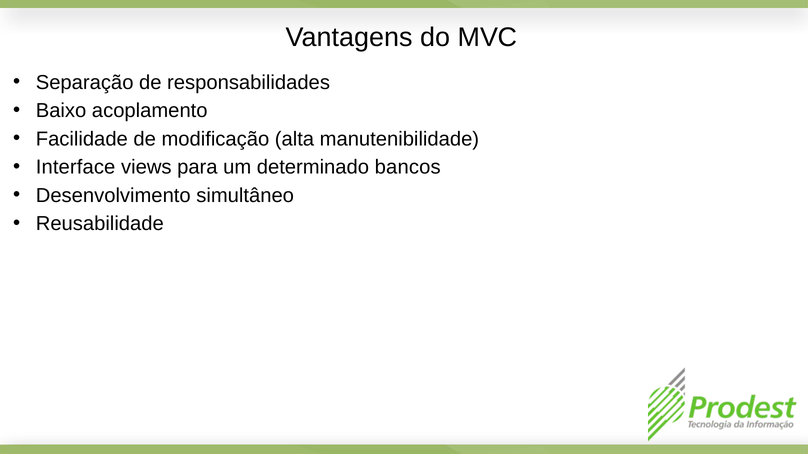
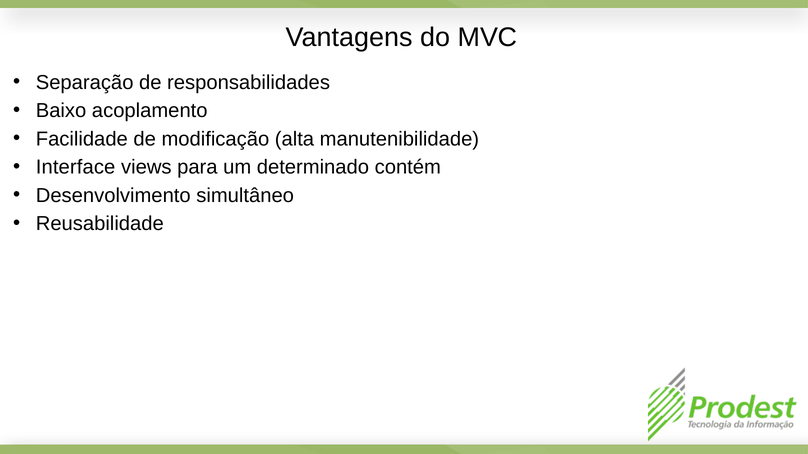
bancos: bancos -> contém (408, 167)
